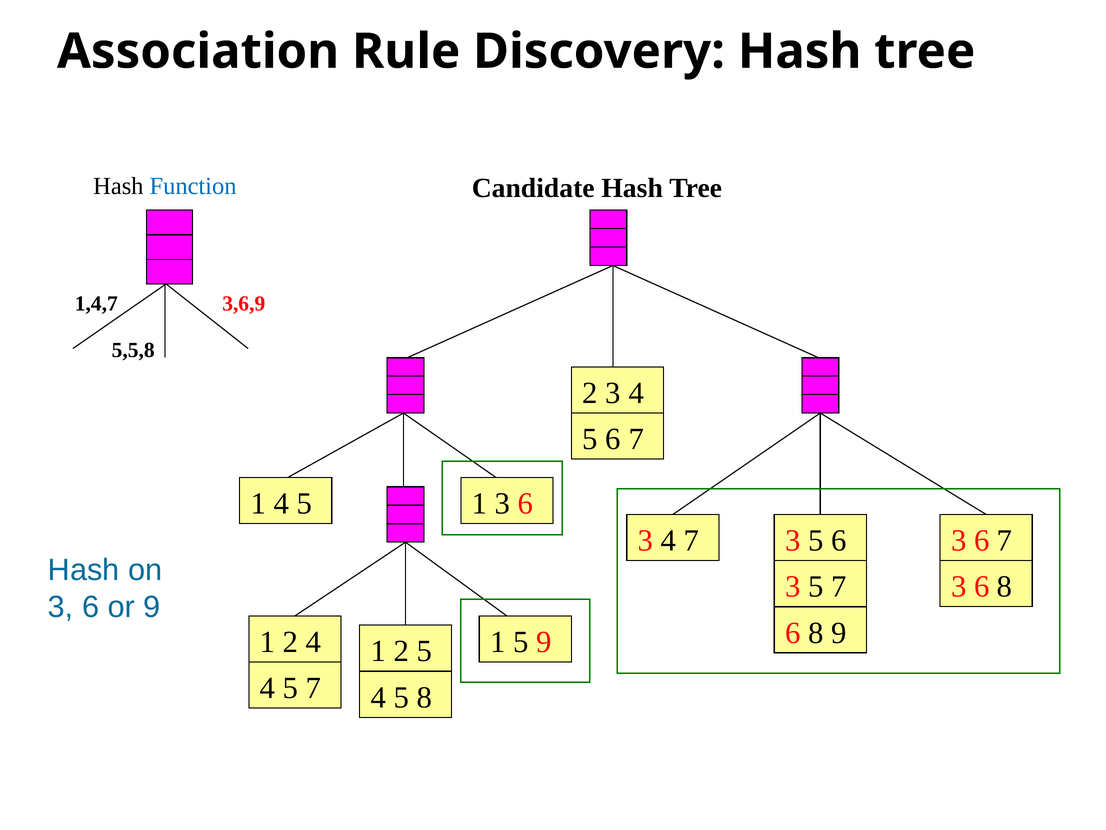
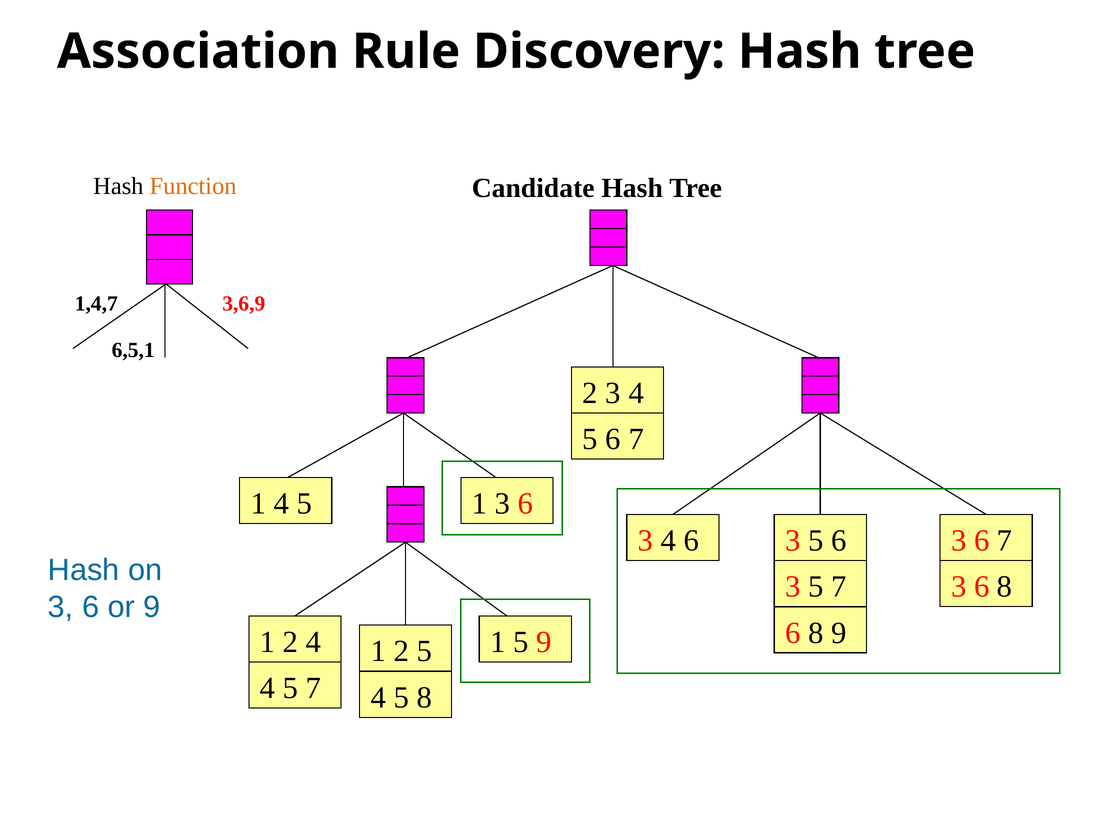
Function colour: blue -> orange (193, 186)
5,5,8: 5,5,8 -> 6,5,1 (133, 350)
4 7: 7 -> 6 (691, 540)
